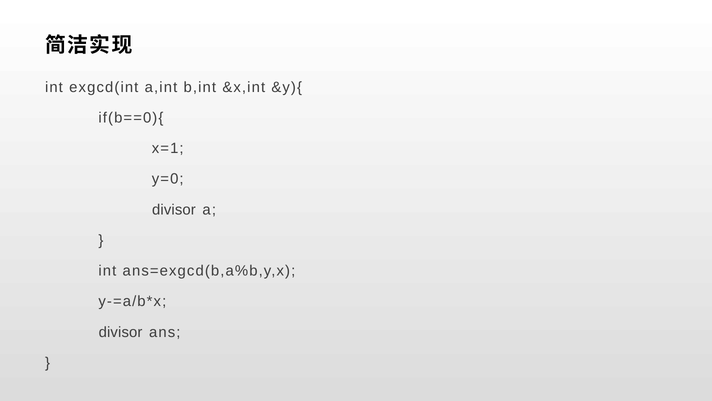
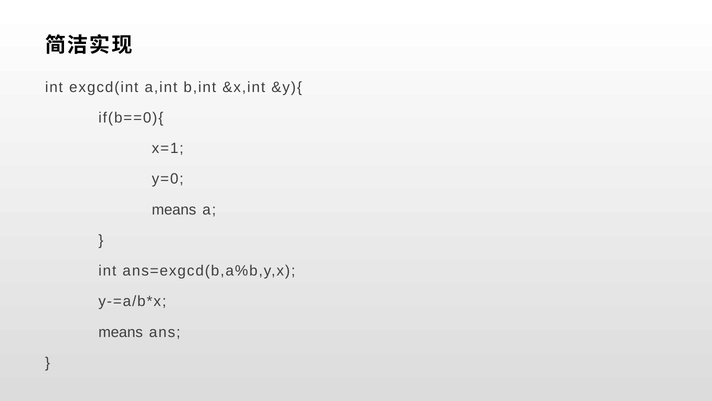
divisor: divisor -> means (174, 209)
divisor: divisor -> means (121, 332)
